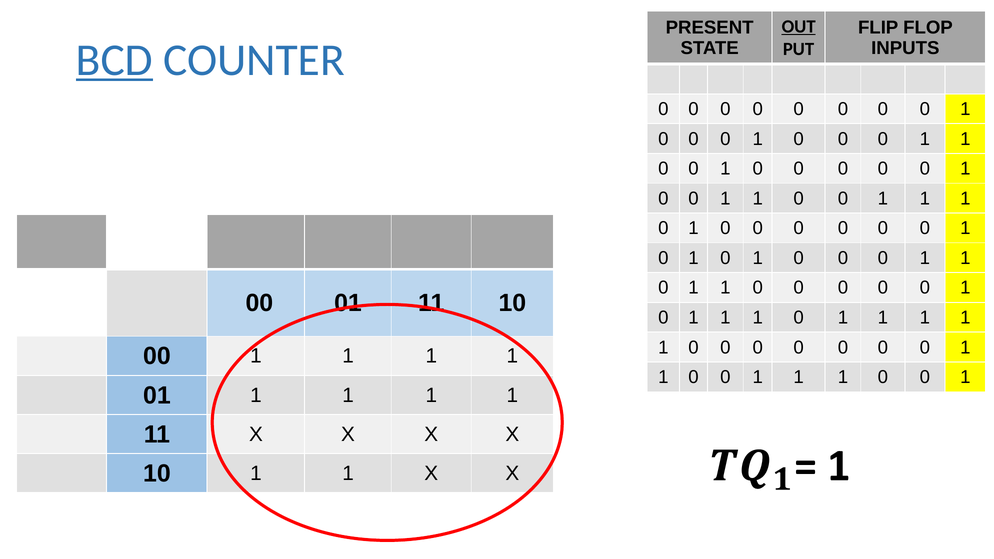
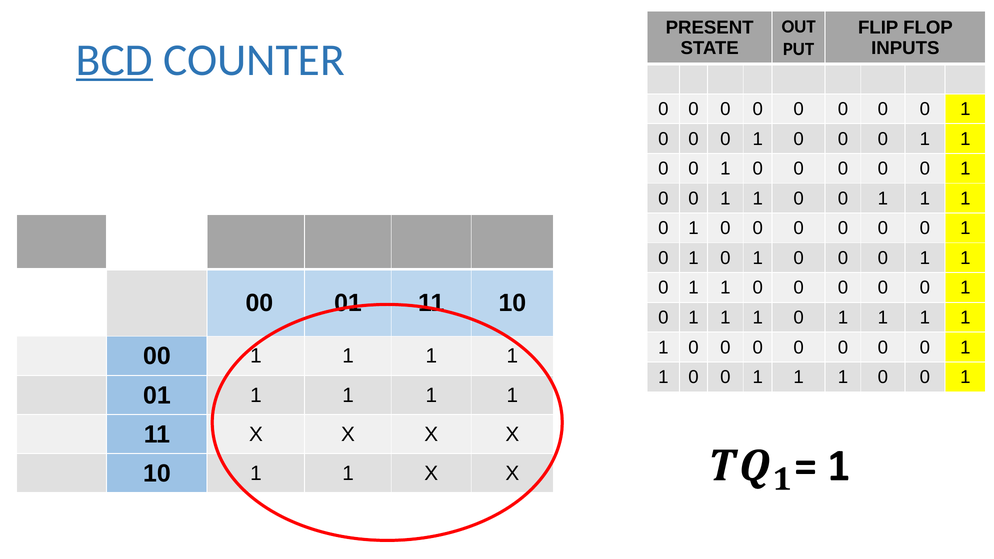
OUT underline: present -> none (799, 26)
